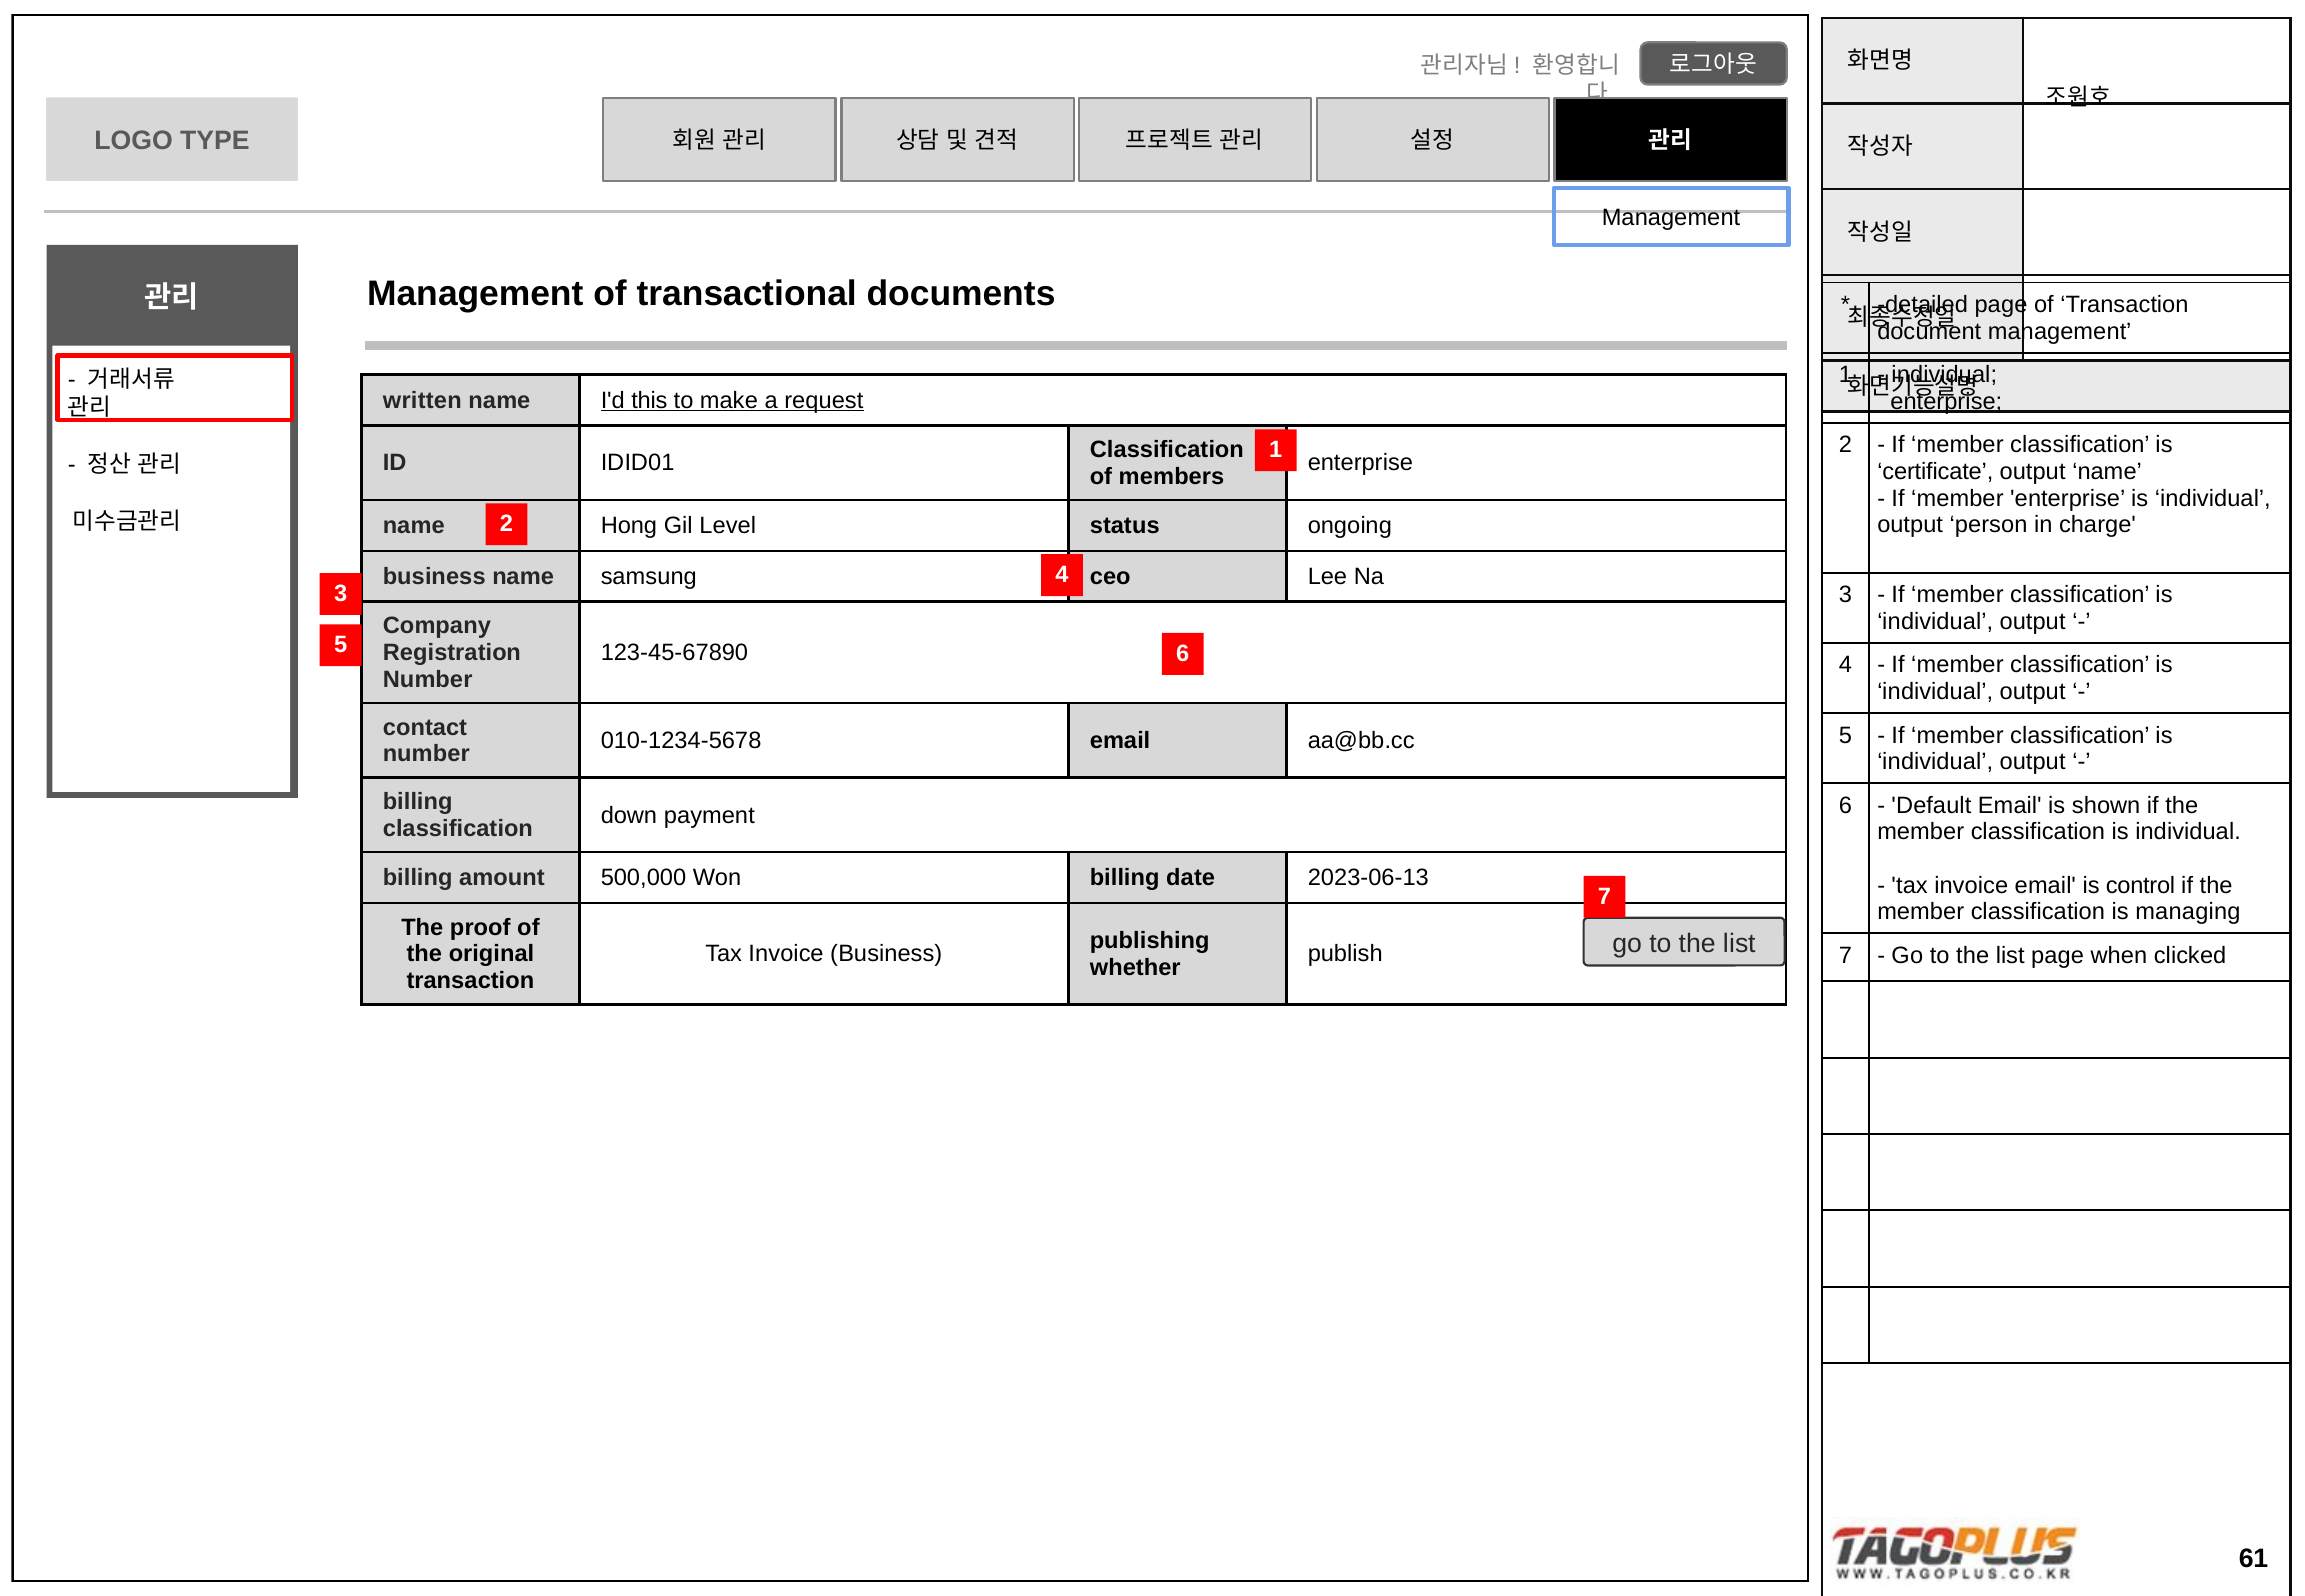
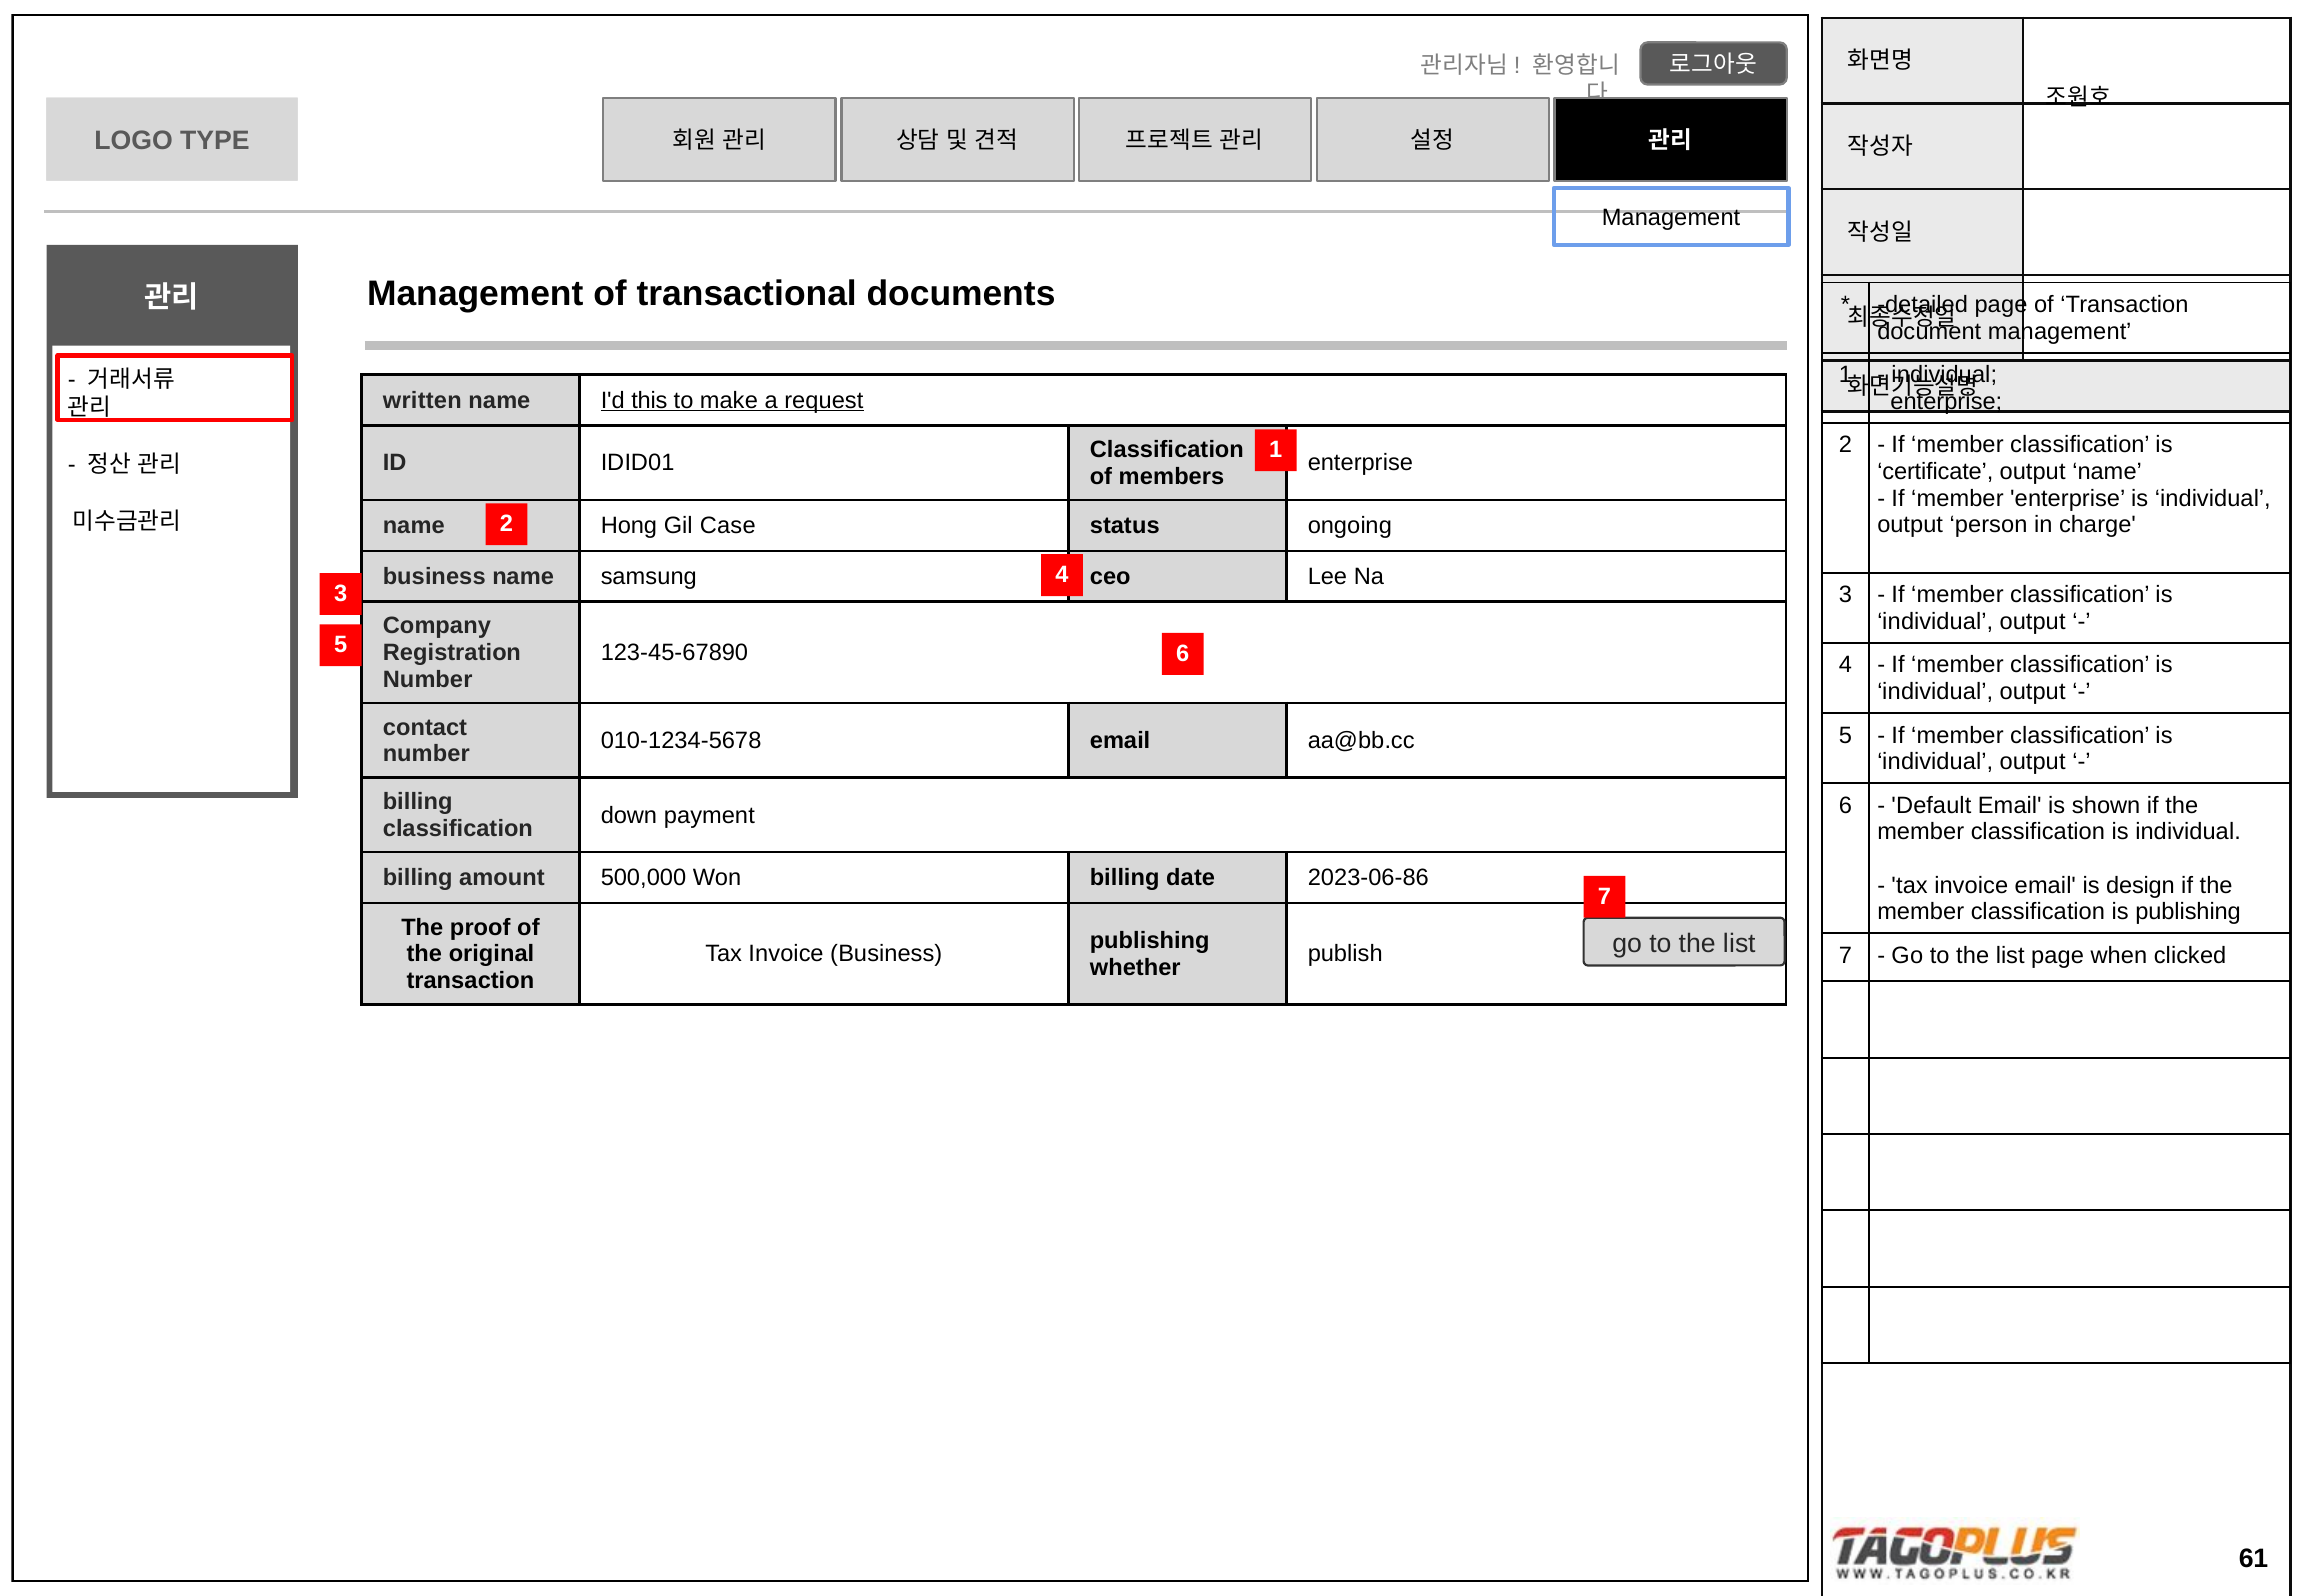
Level: Level -> Case (728, 526)
2023-06-13: 2023-06-13 -> 2023-06-86 (1368, 878)
control: control -> design (2140, 885)
is managing: managing -> publishing (2188, 912)
